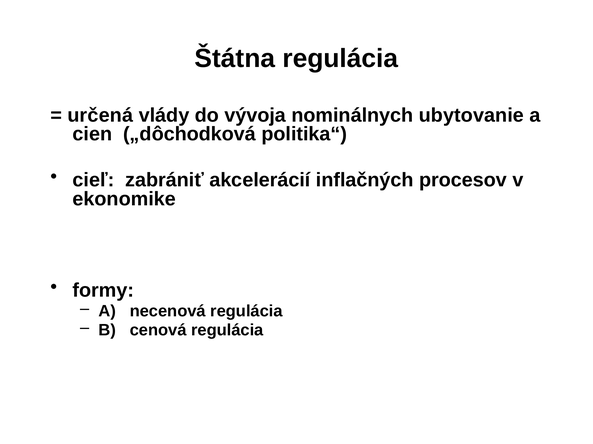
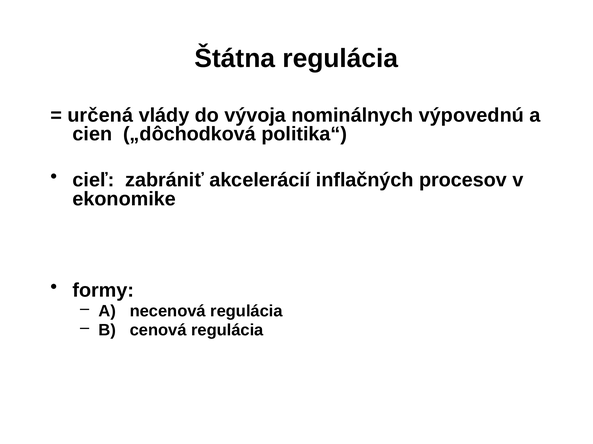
ubytovanie: ubytovanie -> výpovednú (471, 115)
